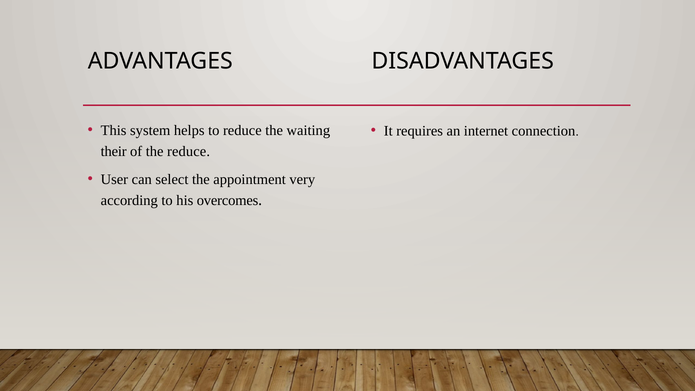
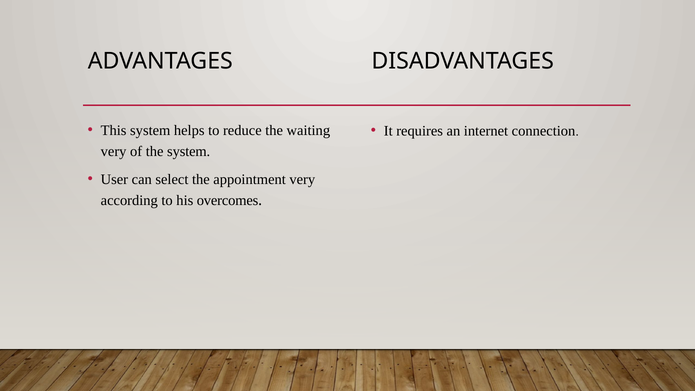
their: their -> very (114, 151)
the reduce: reduce -> system (189, 151)
